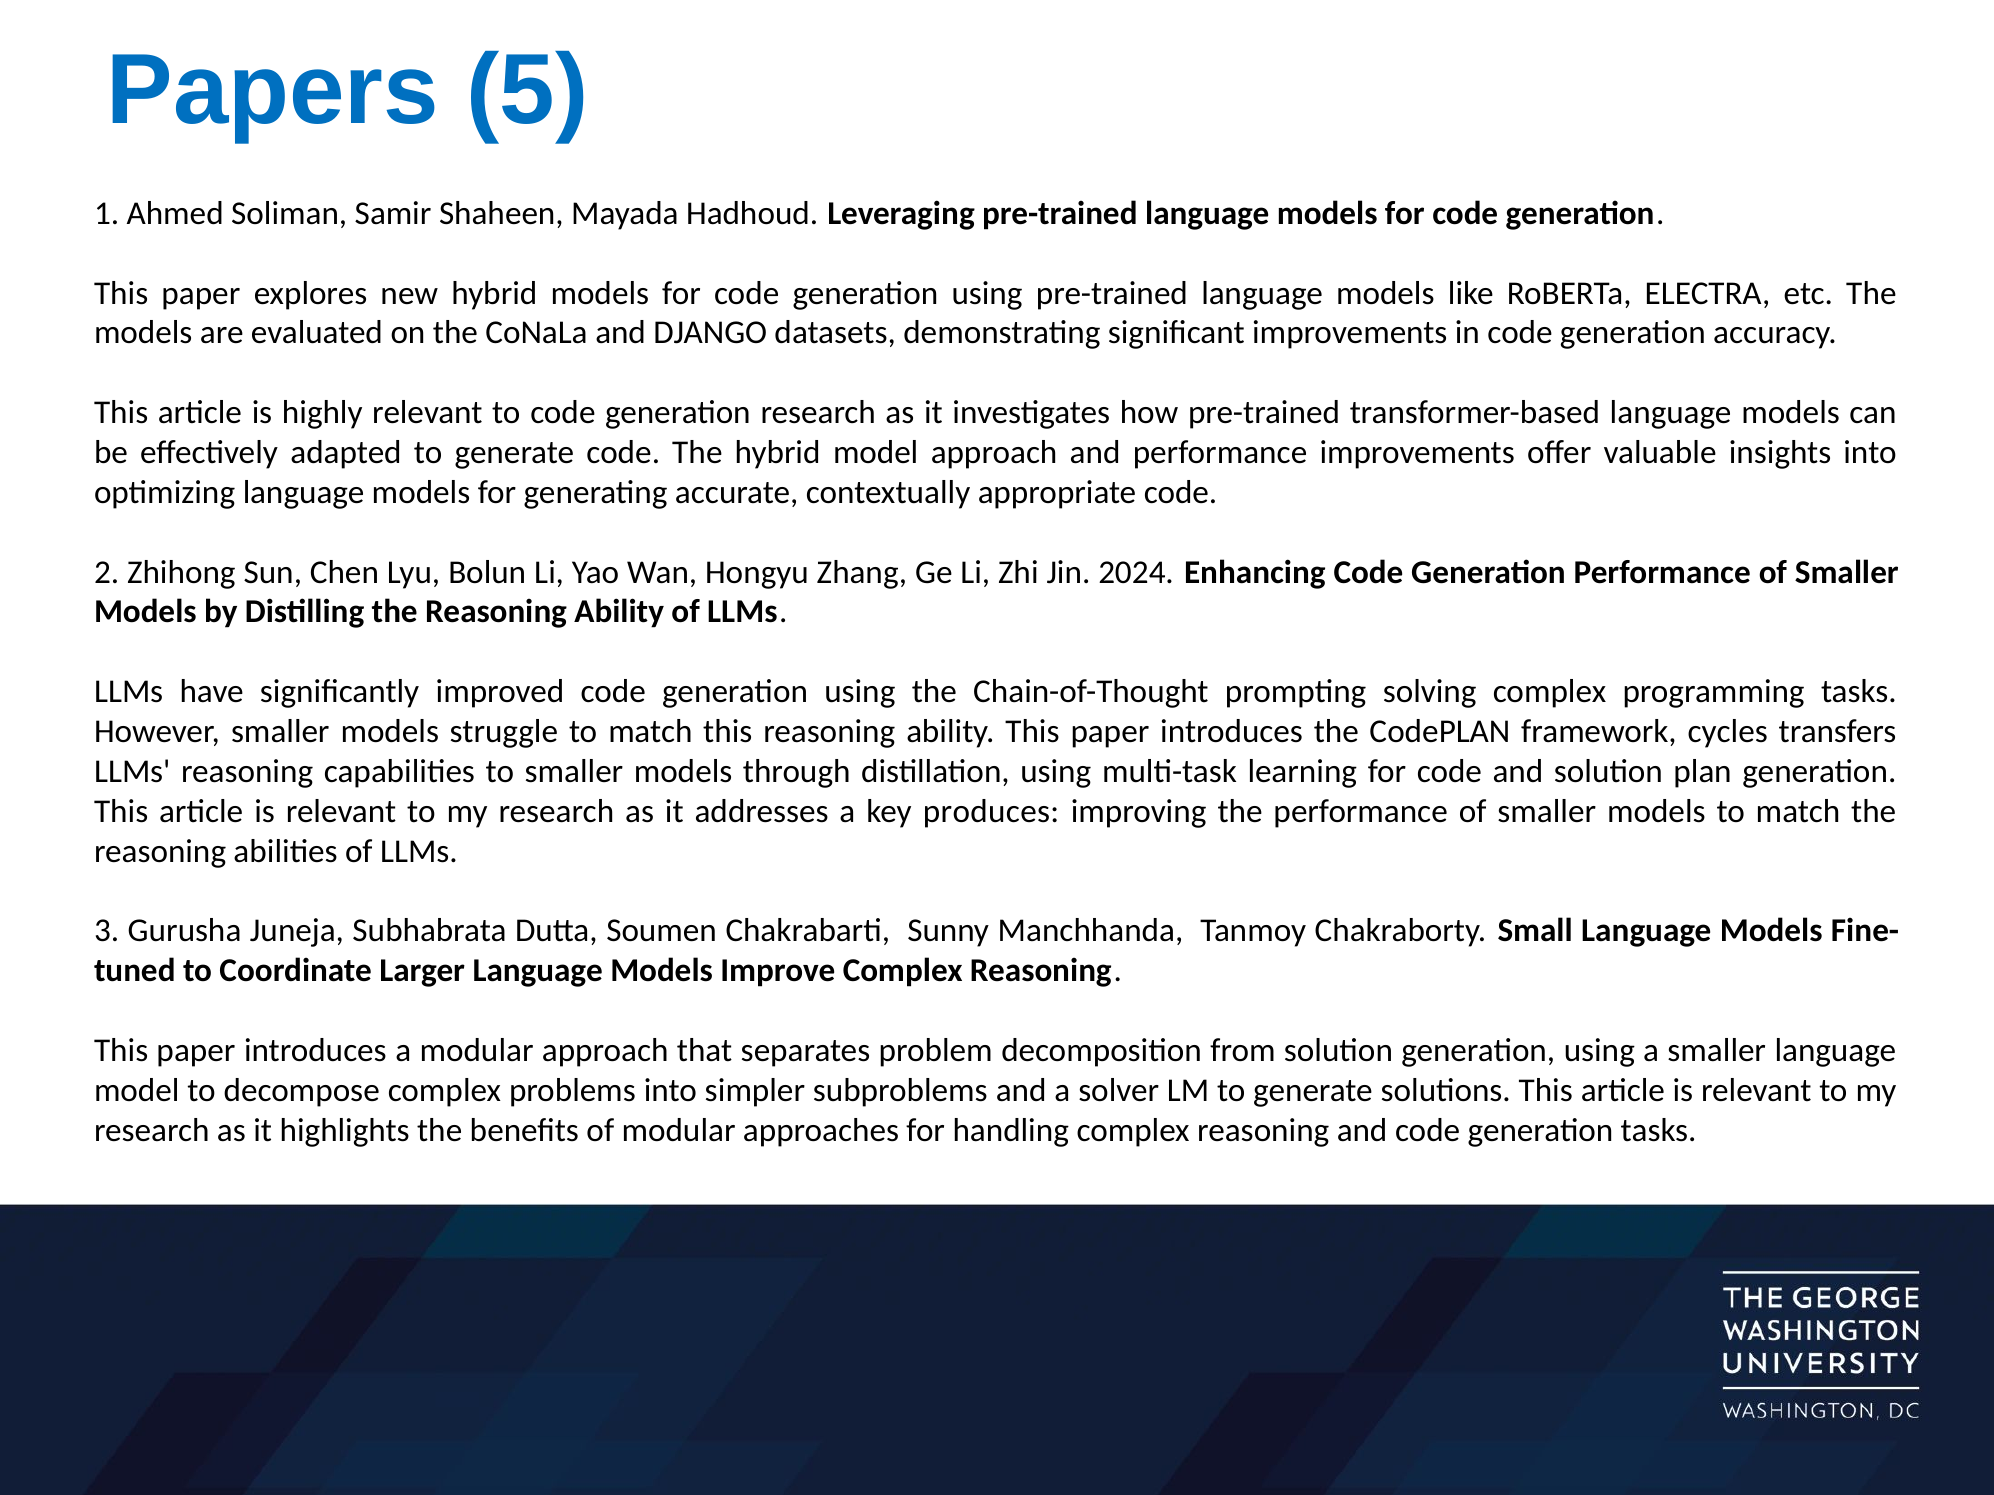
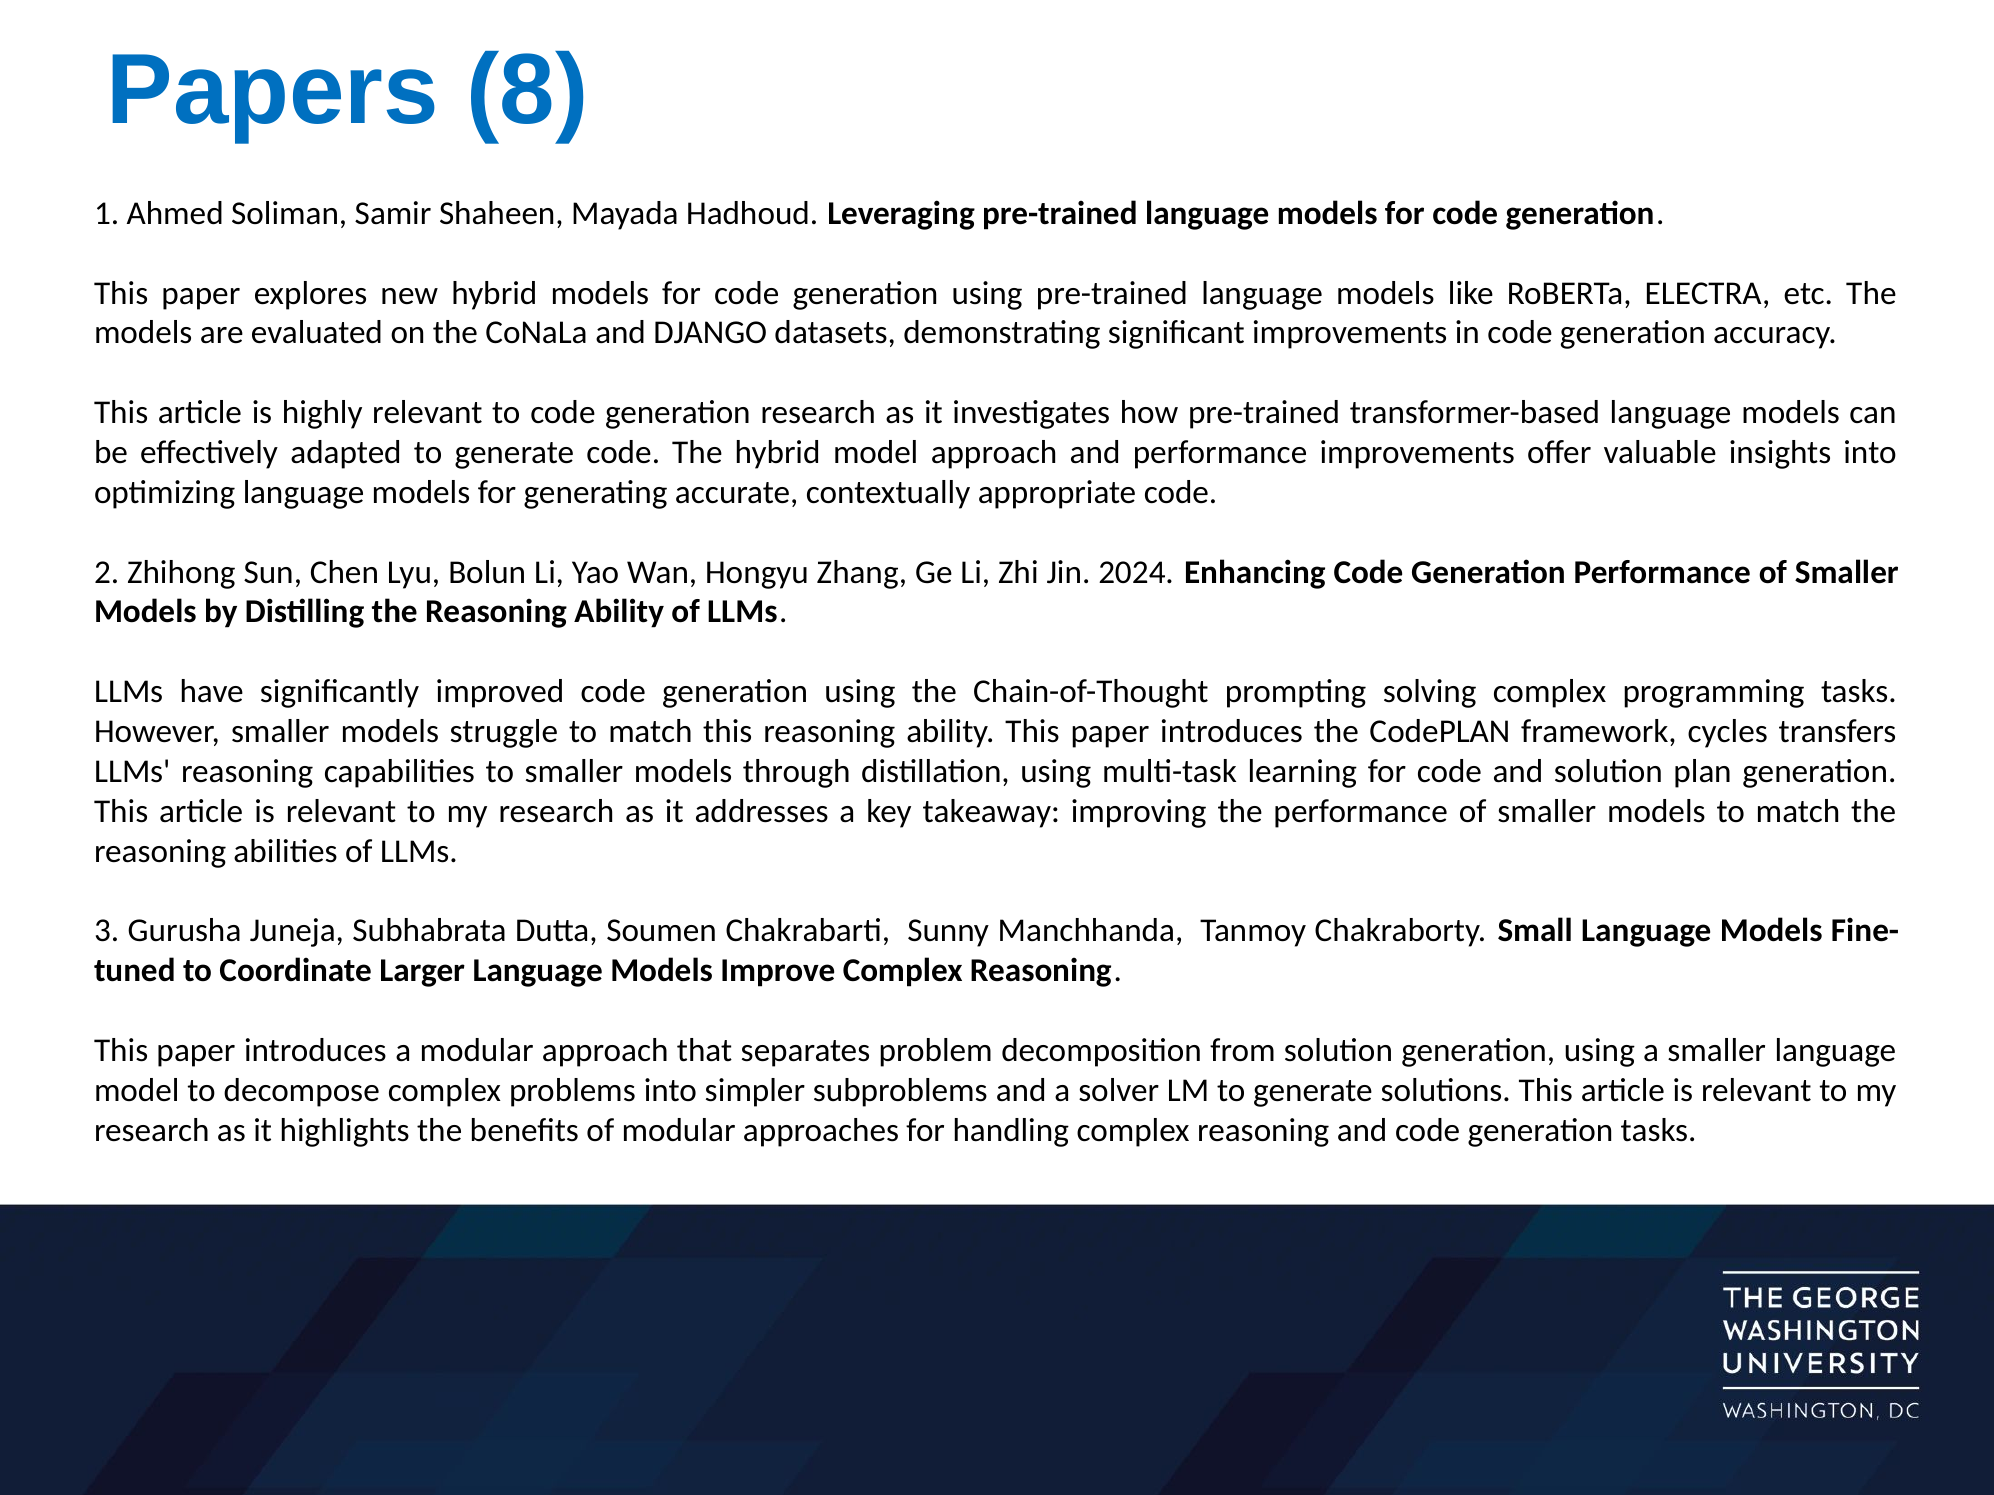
5: 5 -> 8 (527, 91)
produces: produces -> takeaway (991, 812)
